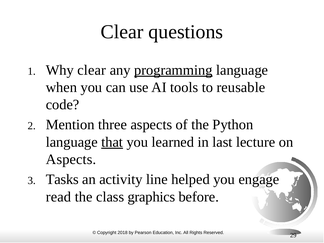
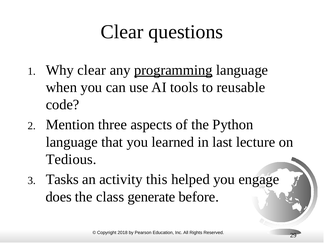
that underline: present -> none (112, 142)
Aspects: Aspects -> Tedious (71, 159)
line: line -> this (157, 179)
read: read -> does (59, 197)
graphics: graphics -> generate (151, 197)
